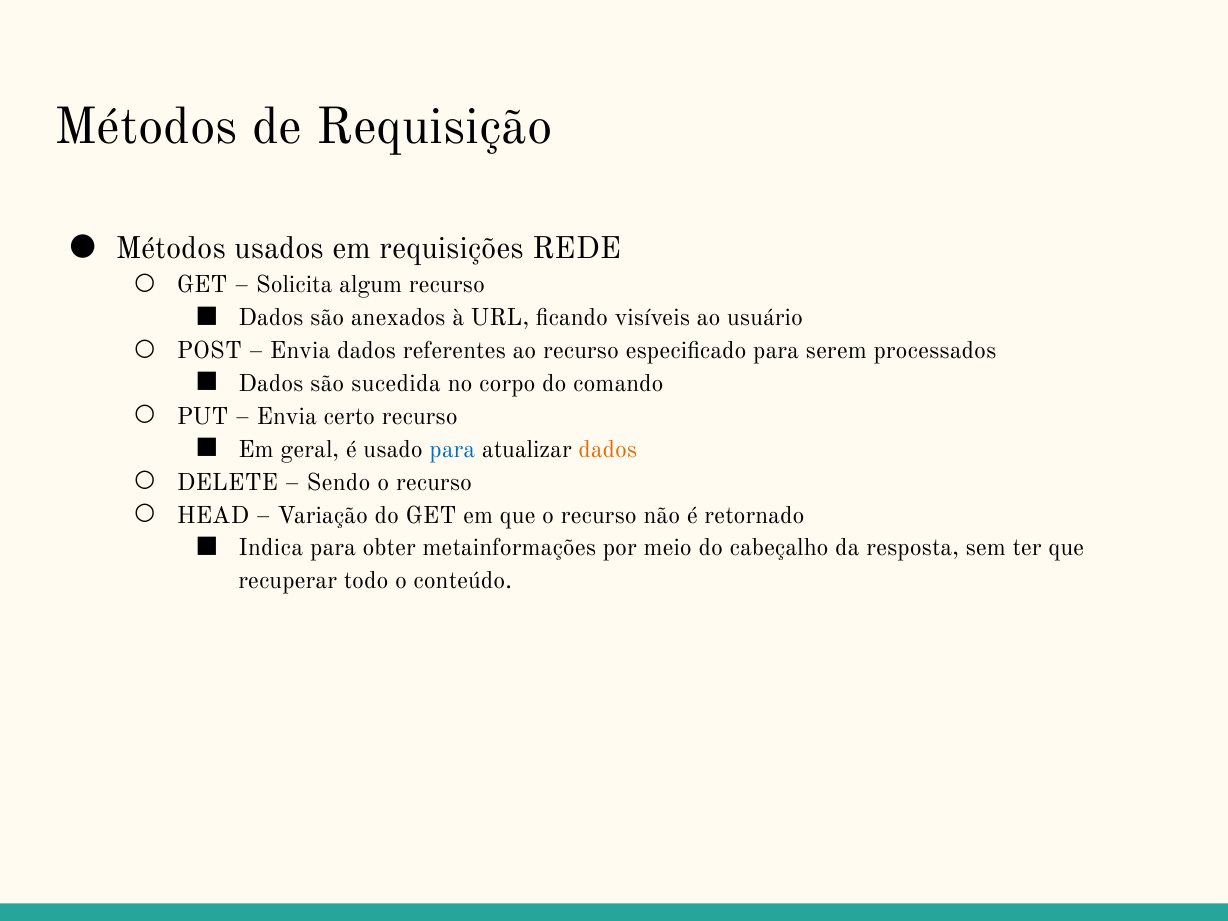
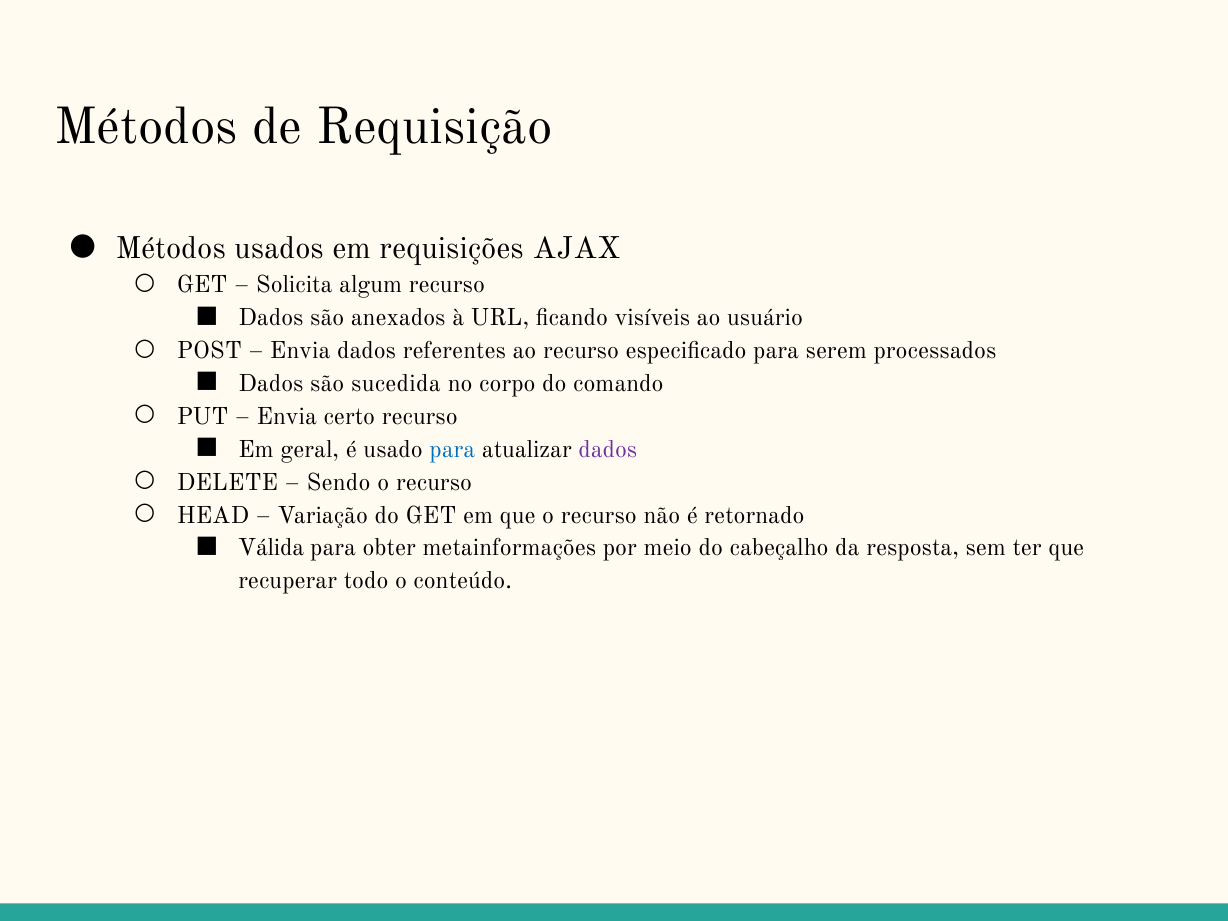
REDE: REDE -> AJAX (577, 248)
dados colour: orange -> purple (608, 449)
Indica: Indica -> Válida (271, 548)
